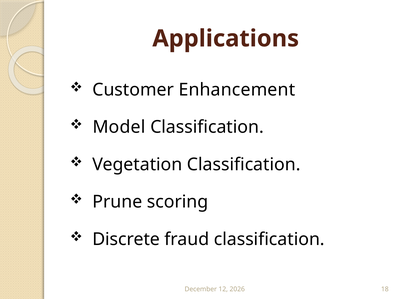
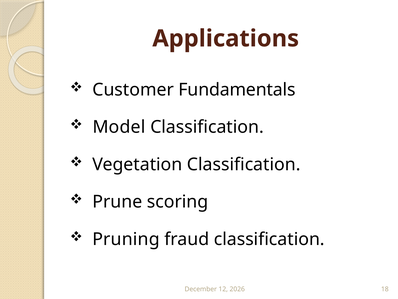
Enhancement: Enhancement -> Fundamentals (237, 90)
Discrete: Discrete -> Pruning (126, 239)
